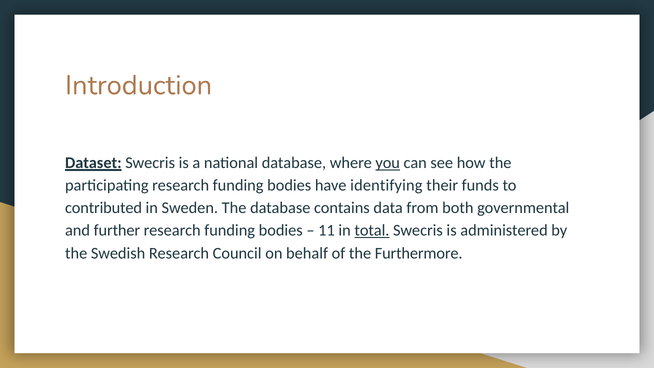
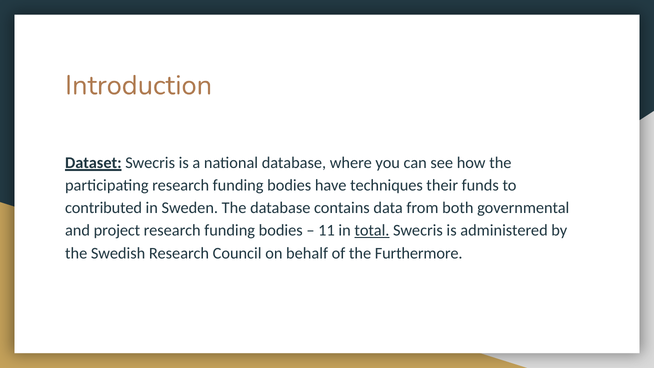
you underline: present -> none (388, 163)
identifying: identifying -> techniques (386, 185)
further: further -> project (117, 230)
